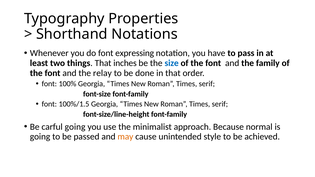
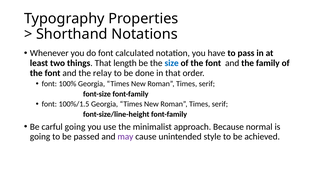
expressing: expressing -> calculated (135, 53)
inches: inches -> length (125, 63)
may colour: orange -> purple (125, 137)
